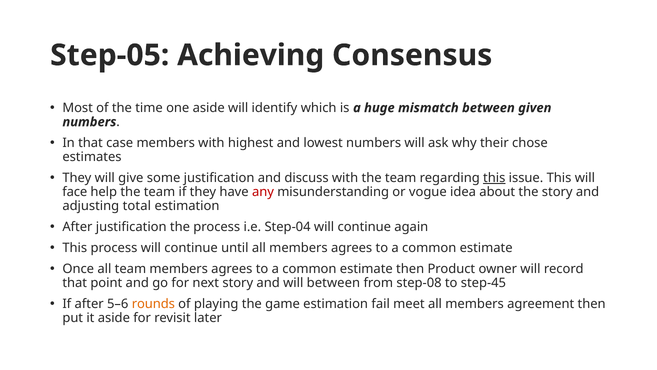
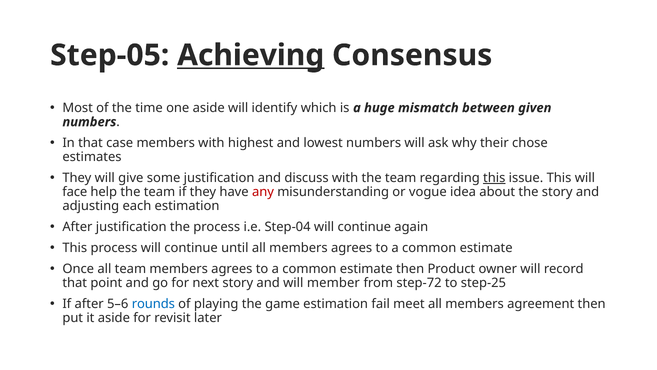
Achieving underline: none -> present (251, 55)
total: total -> each (137, 206)
will between: between -> member (333, 282)
step-08: step-08 -> step-72 (419, 282)
step-45: step-45 -> step-25 (483, 282)
rounds colour: orange -> blue (153, 303)
